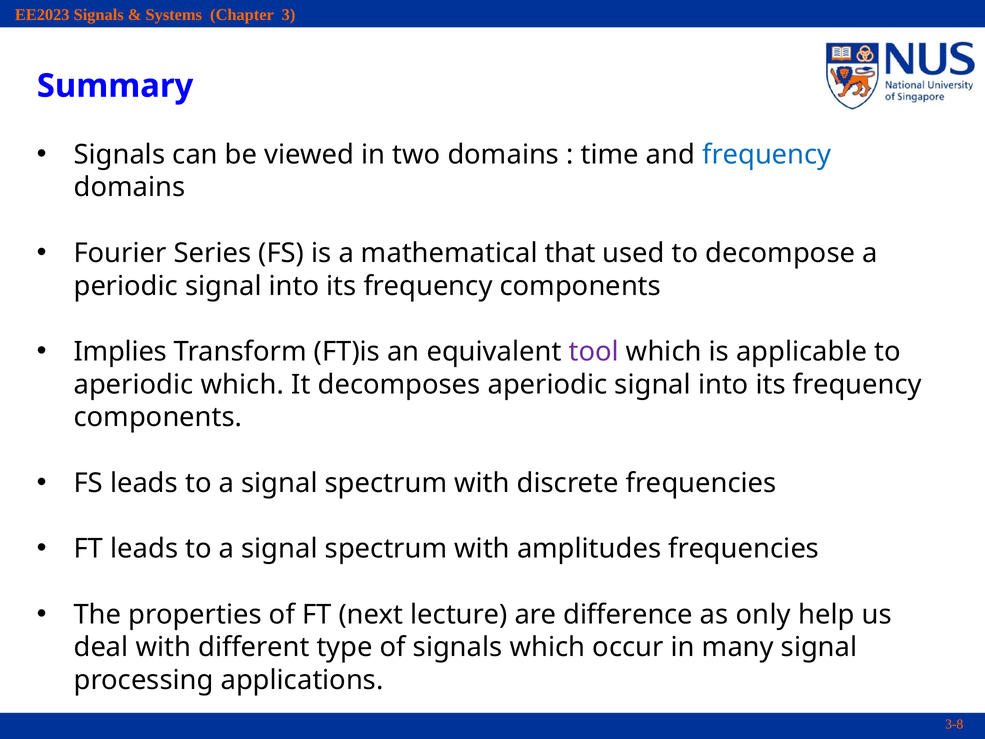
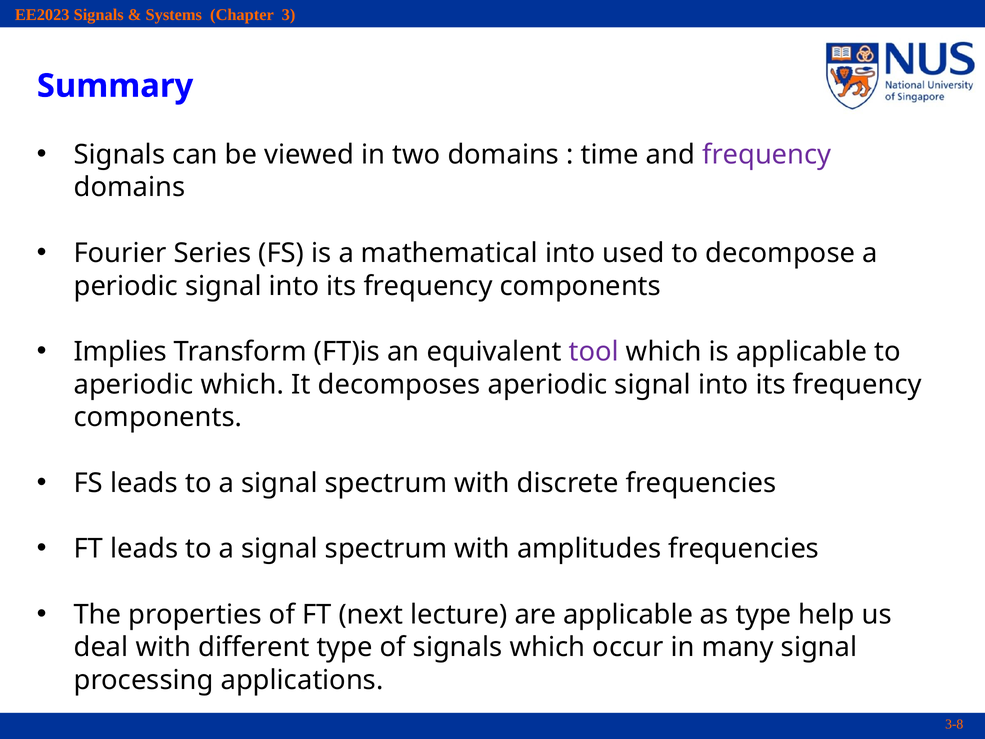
frequency colour: blue -> purple (767, 154)
mathematical that: that -> into (570, 253)
are difference: difference -> applicable (628, 614)
as only: only -> type (763, 614)
